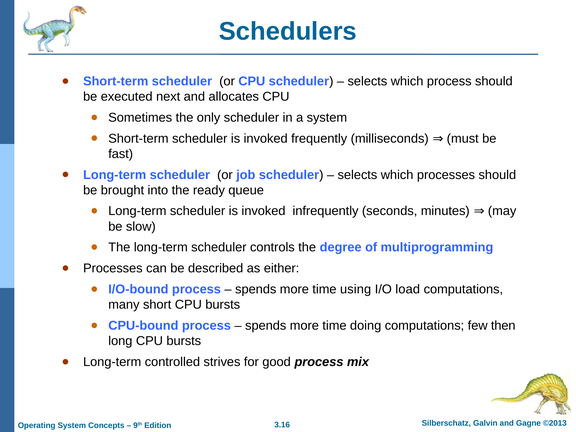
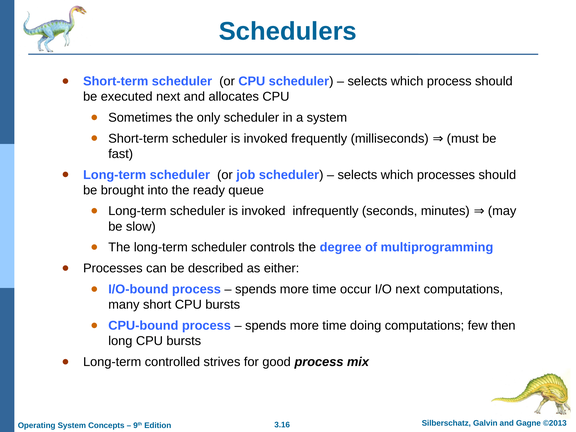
using: using -> occur (356, 289)
I/O load: load -> next (408, 289)
